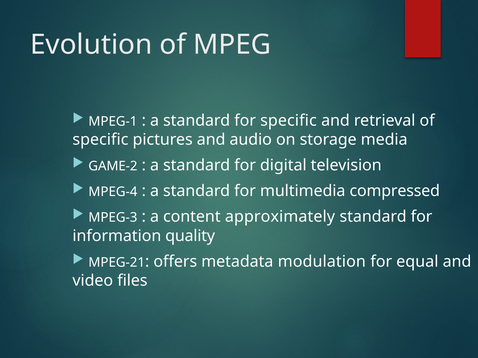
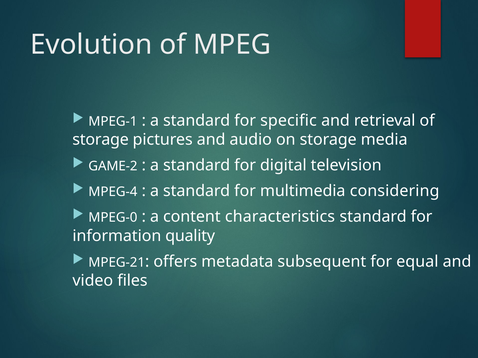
specific: specific -> storage (101, 140)
compressed: compressed -> considering (395, 191)
MPEG-3: MPEG-3 -> MPEG-0 (113, 218)
approximately: approximately -> characteristics (280, 217)
modulation: modulation -> subsequent (322, 262)
